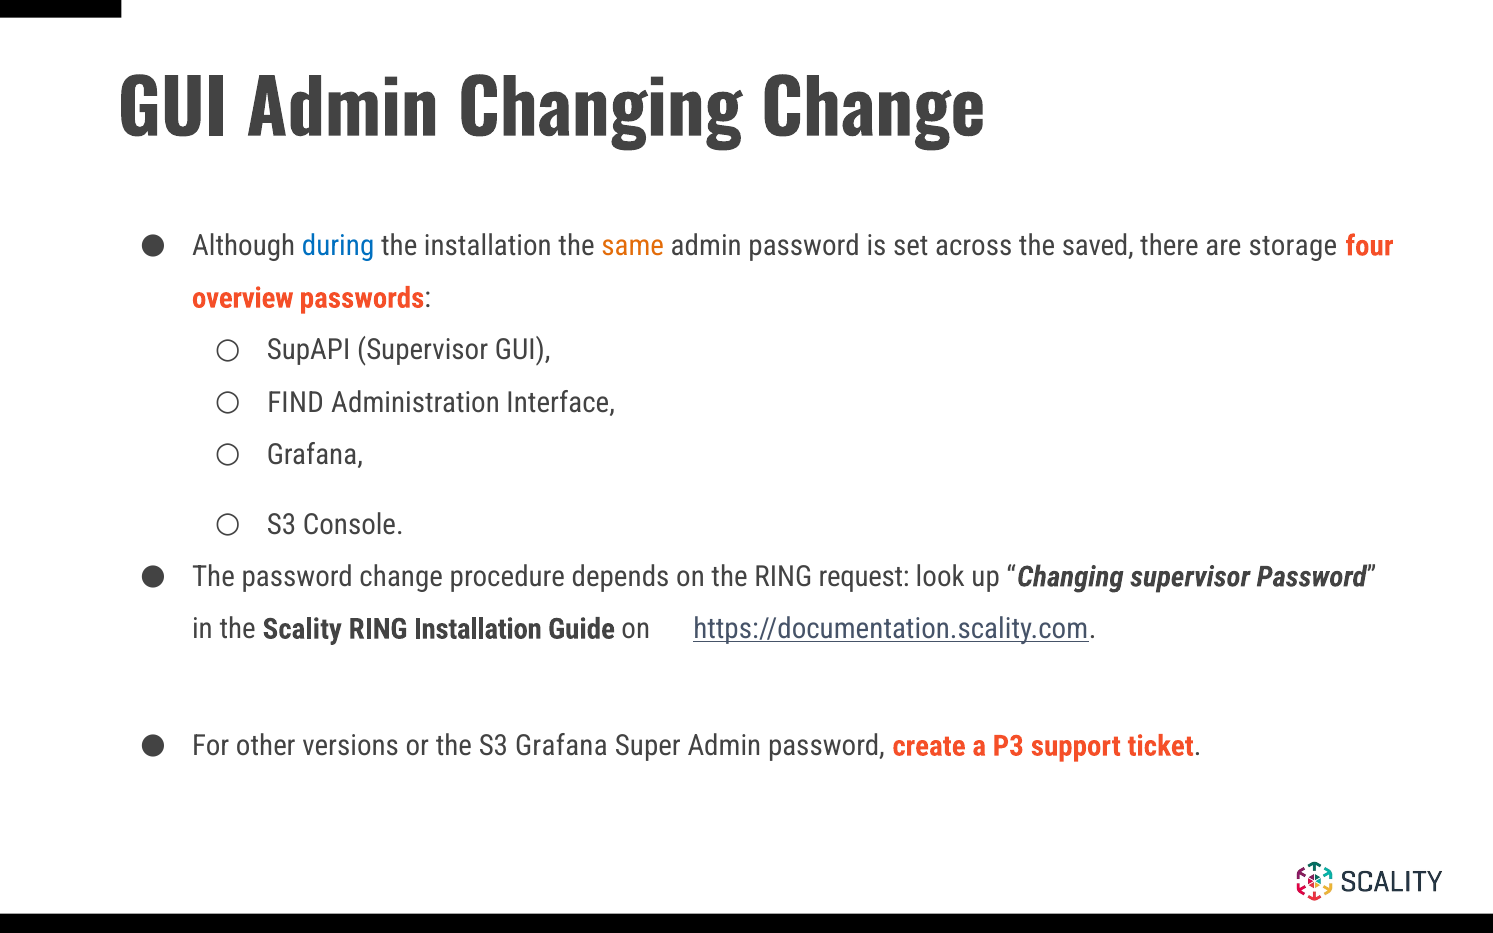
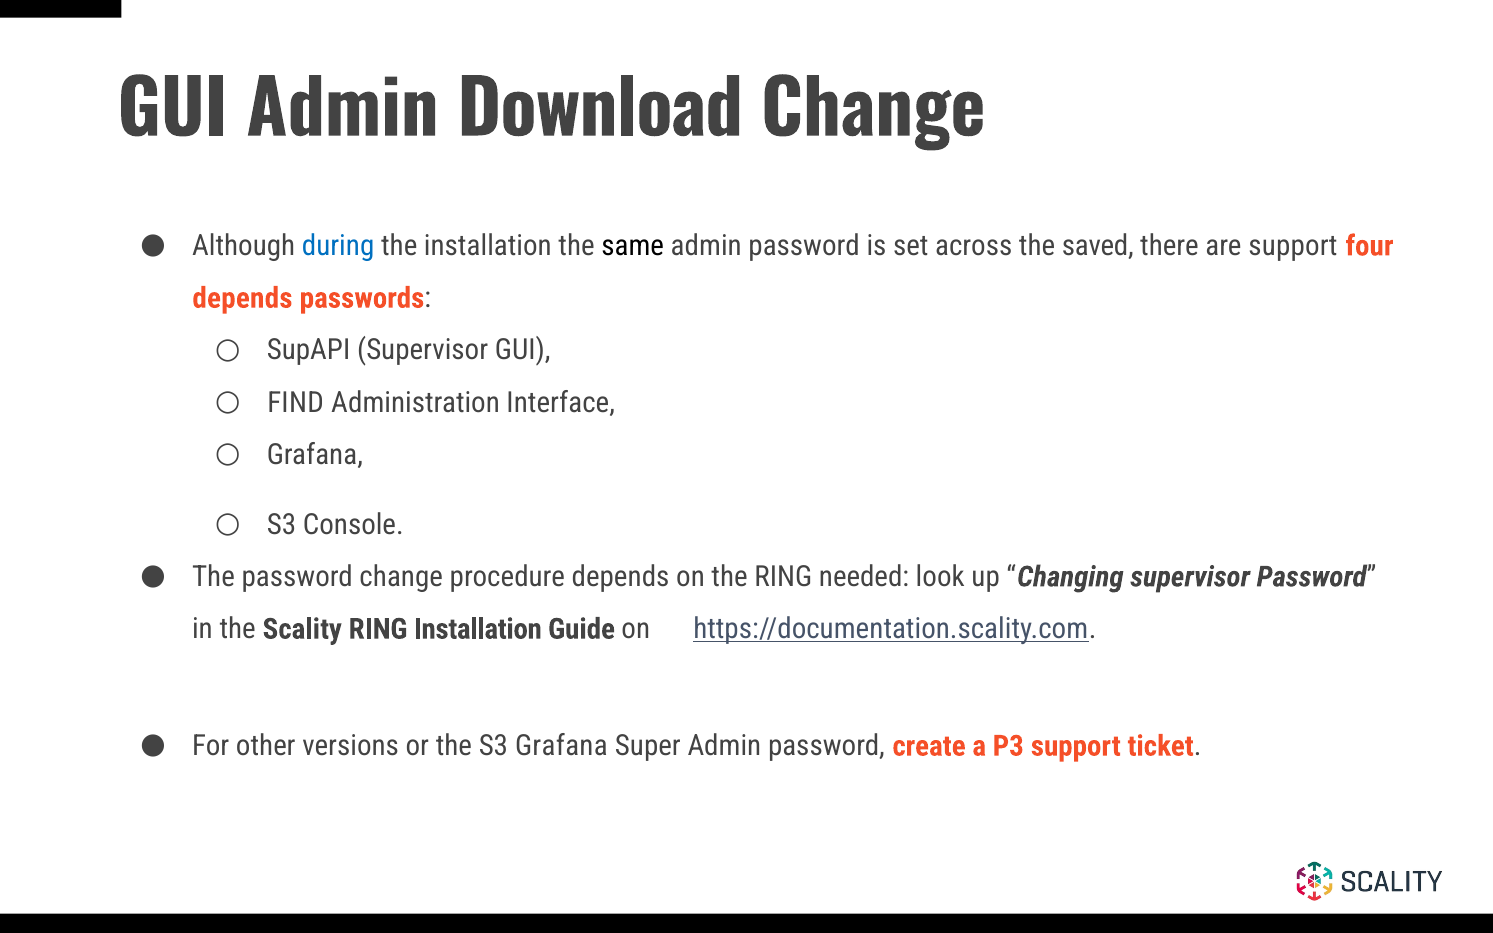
Admin Changing: Changing -> Download (600, 111)
same colour: orange -> black (633, 246)
are storage: storage -> support (1293, 246)
overview: overview -> depends (242, 298)
request: request -> needed (864, 577)
